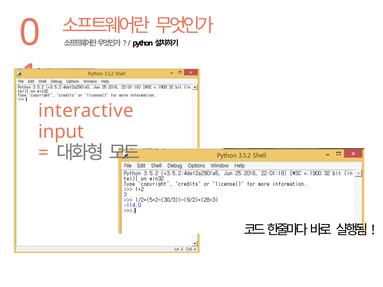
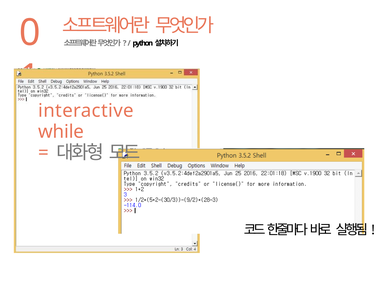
input: input -> while (61, 132)
